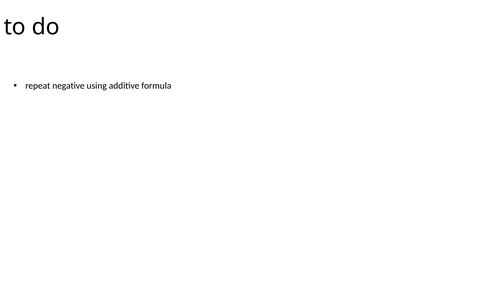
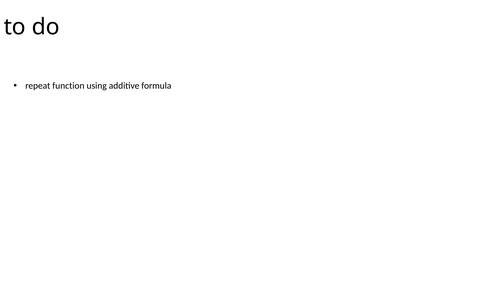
negative: negative -> function (68, 86)
